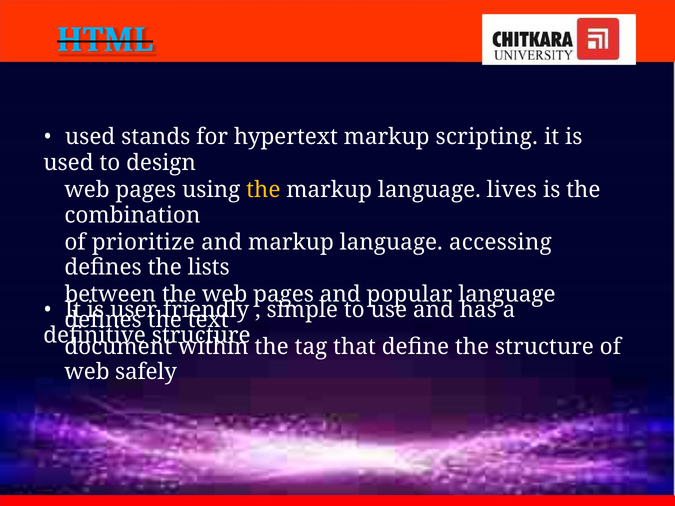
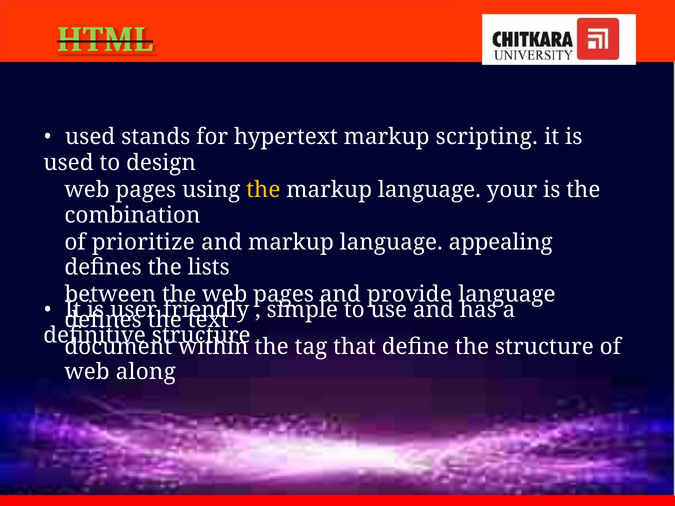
HTML colour: light blue -> light green (105, 39)
lives: lives -> your (512, 190)
accessing: accessing -> appealing (501, 242)
popular: popular -> provide (409, 295)
safely: safely -> along (146, 372)
